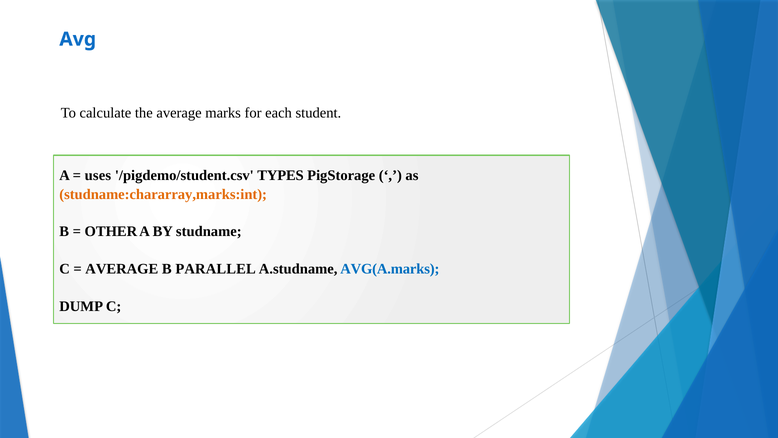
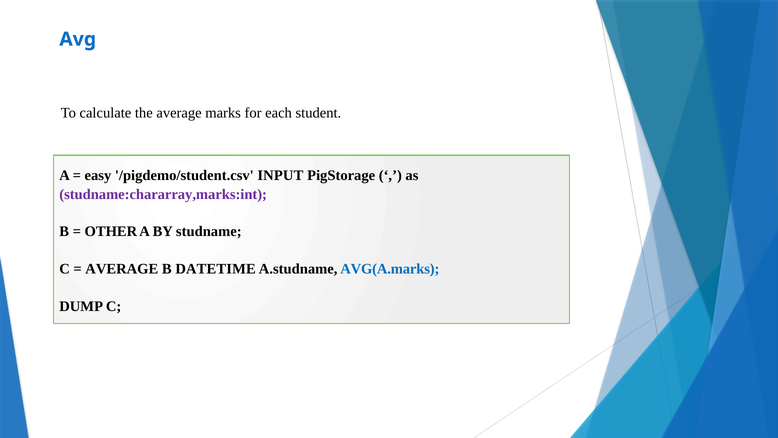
uses: uses -> easy (98, 175)
TYPES: TYPES -> INPUT (280, 175)
studname:chararray,marks:int colour: orange -> purple (163, 194)
PARALLEL: PARALLEL -> DATETIME (216, 269)
